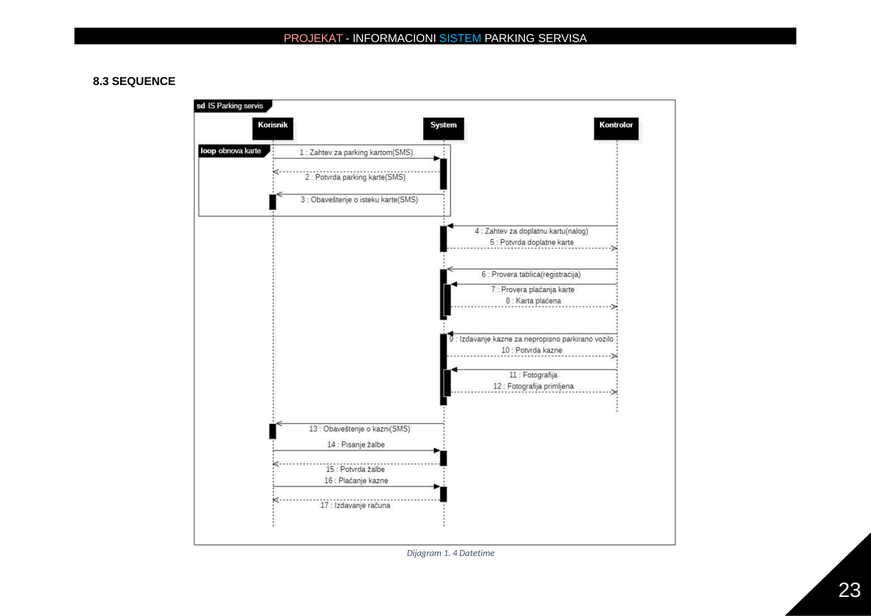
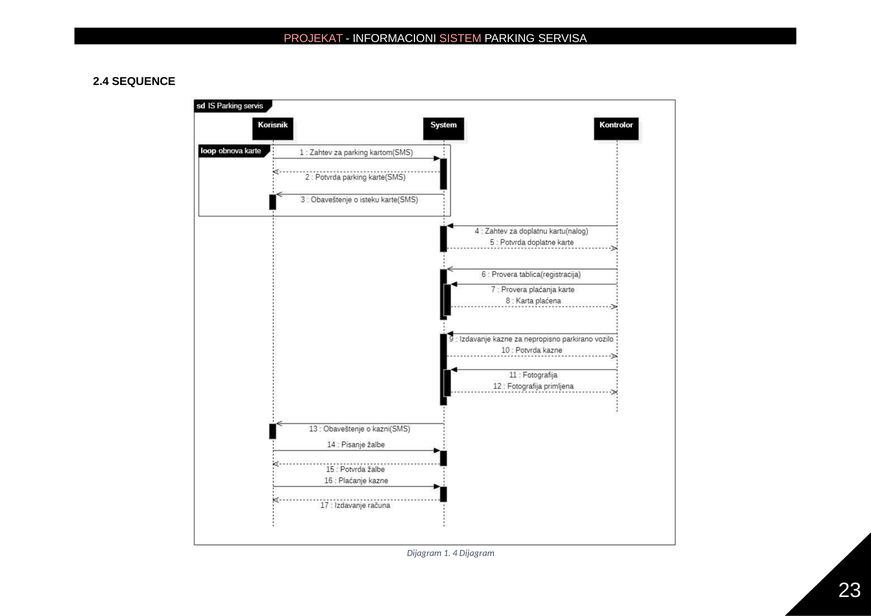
SISTEM colour: light blue -> pink (460, 38)
8.3: 8.3 -> 2.4 (101, 81)
4 Datetime: Datetime -> Dijagram (477, 553)
